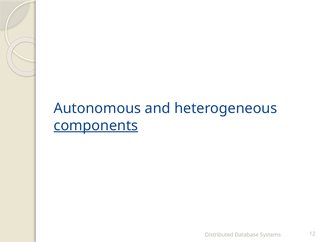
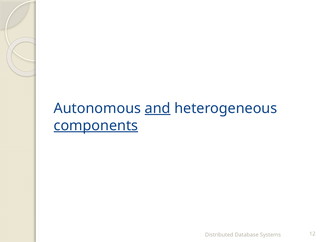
and underline: none -> present (158, 108)
